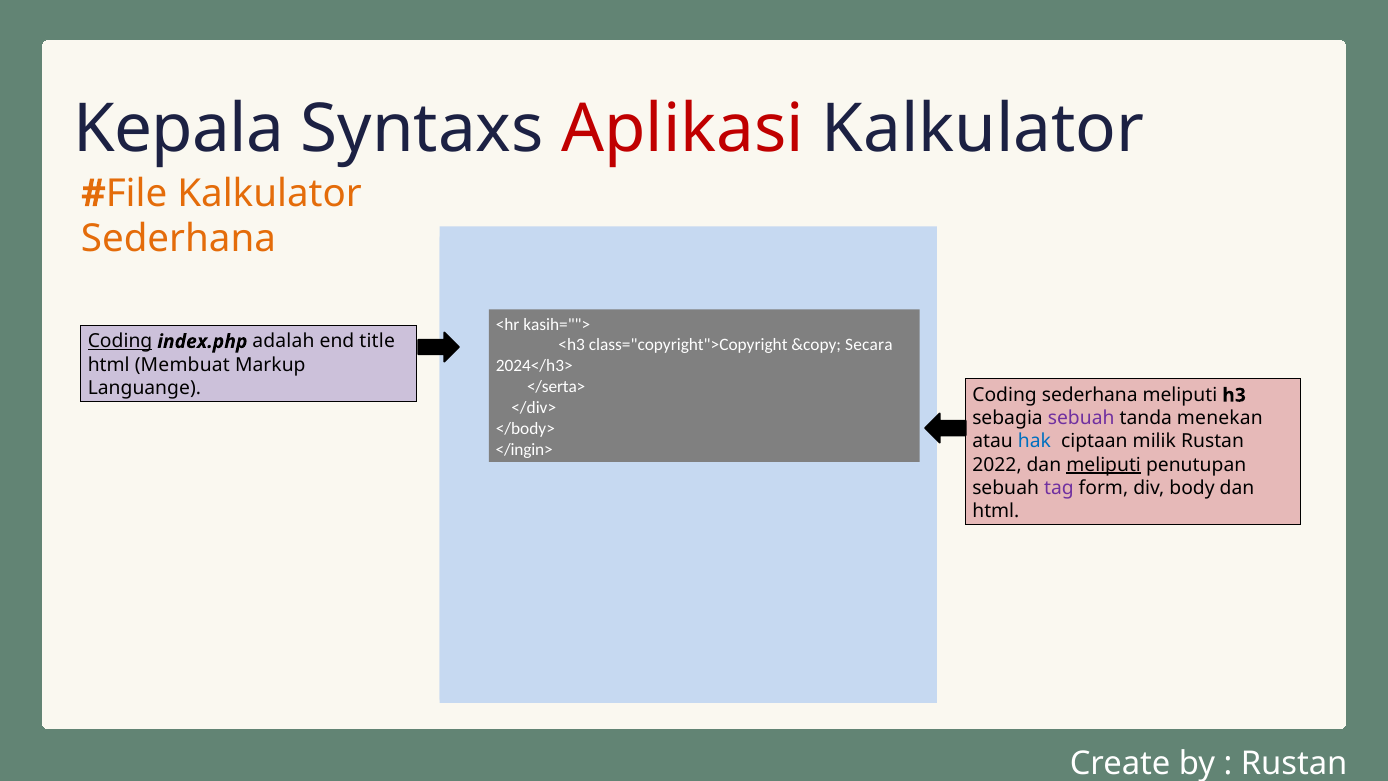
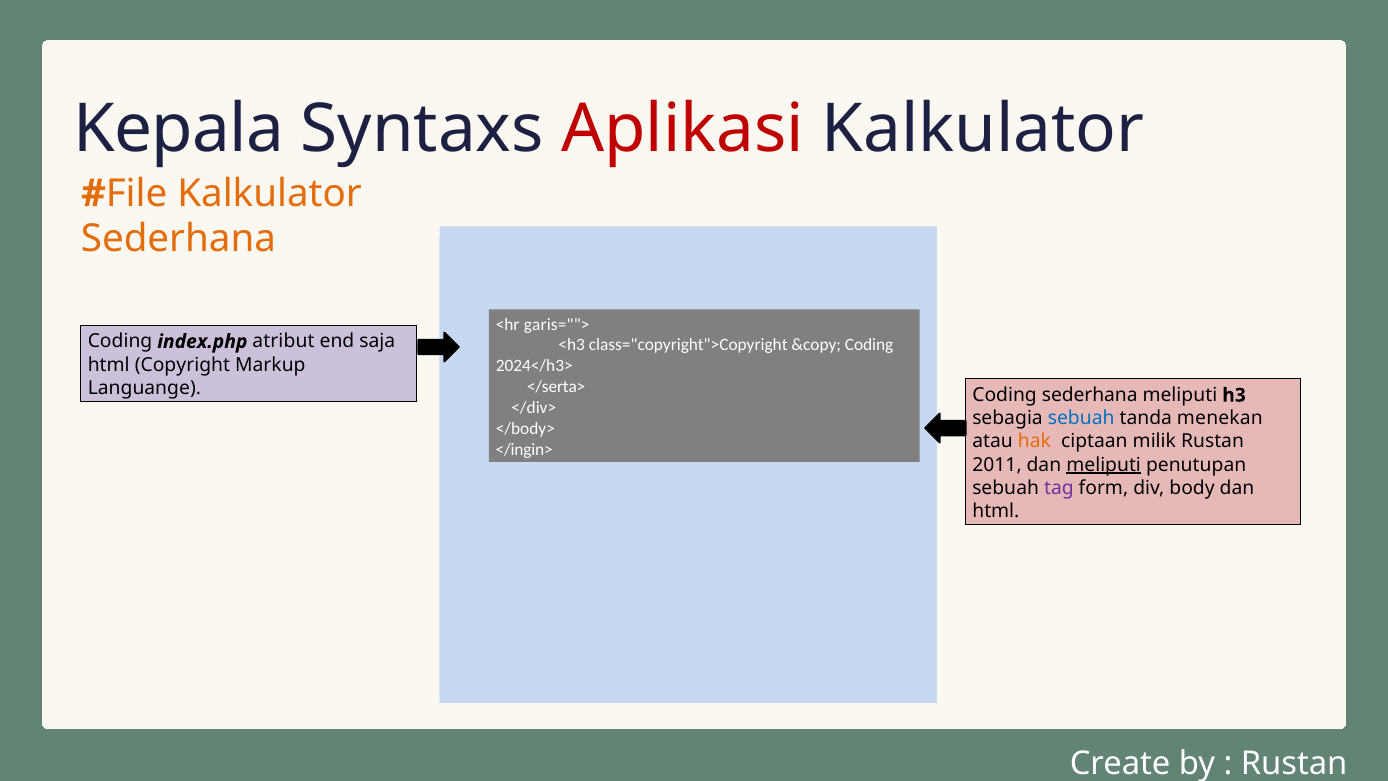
kasih="">: kasih=""> -> garis=""> (557, 324)
Coding underline: present -> none (120, 341)
adalah: adalah -> atribut (283, 341)
title: title -> saja (377, 341)
&copy Secara: Secara -> Coding (869, 345)
Membuat: Membuat -> Copyright (182, 365)
sebuah colour: purple -> blue (1081, 418)
hak colour: blue -> orange (1034, 441)
2022: 2022 -> 2011 (997, 465)
